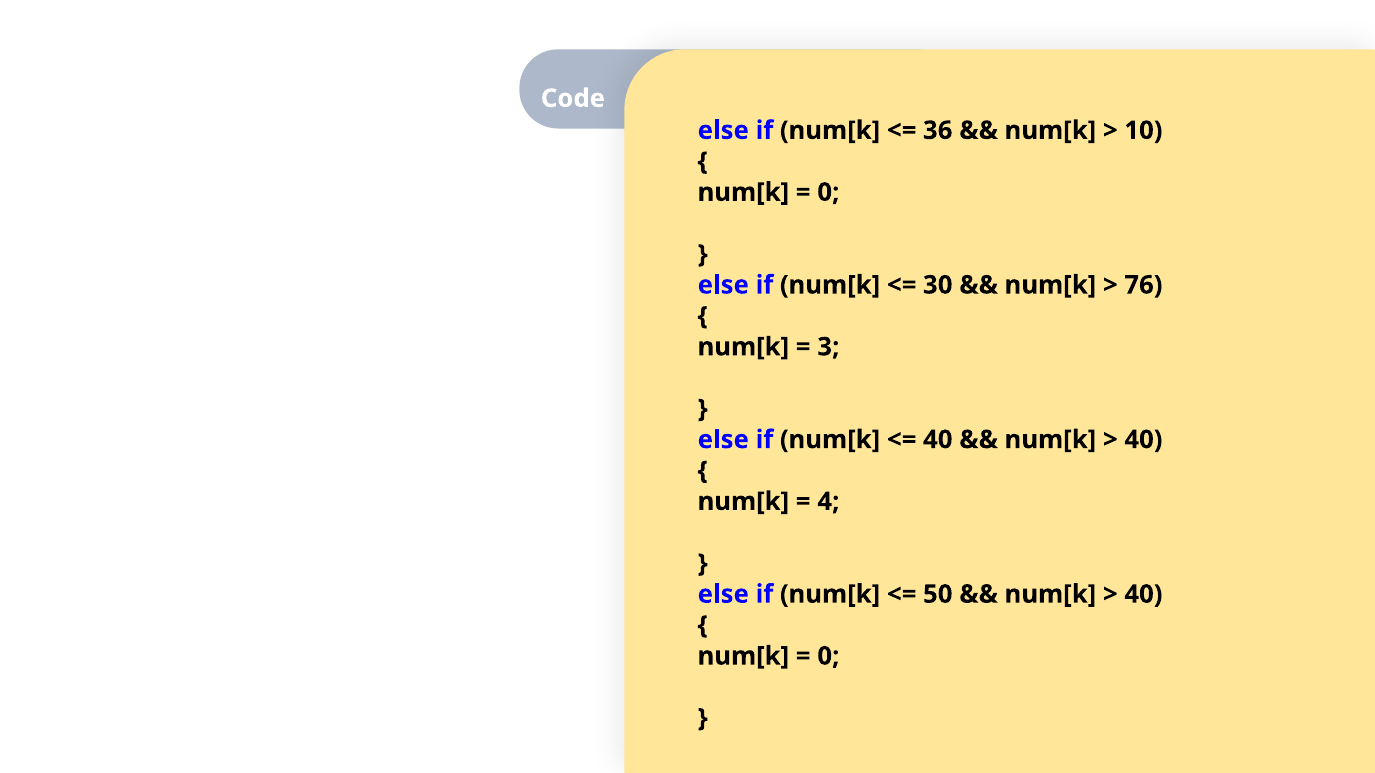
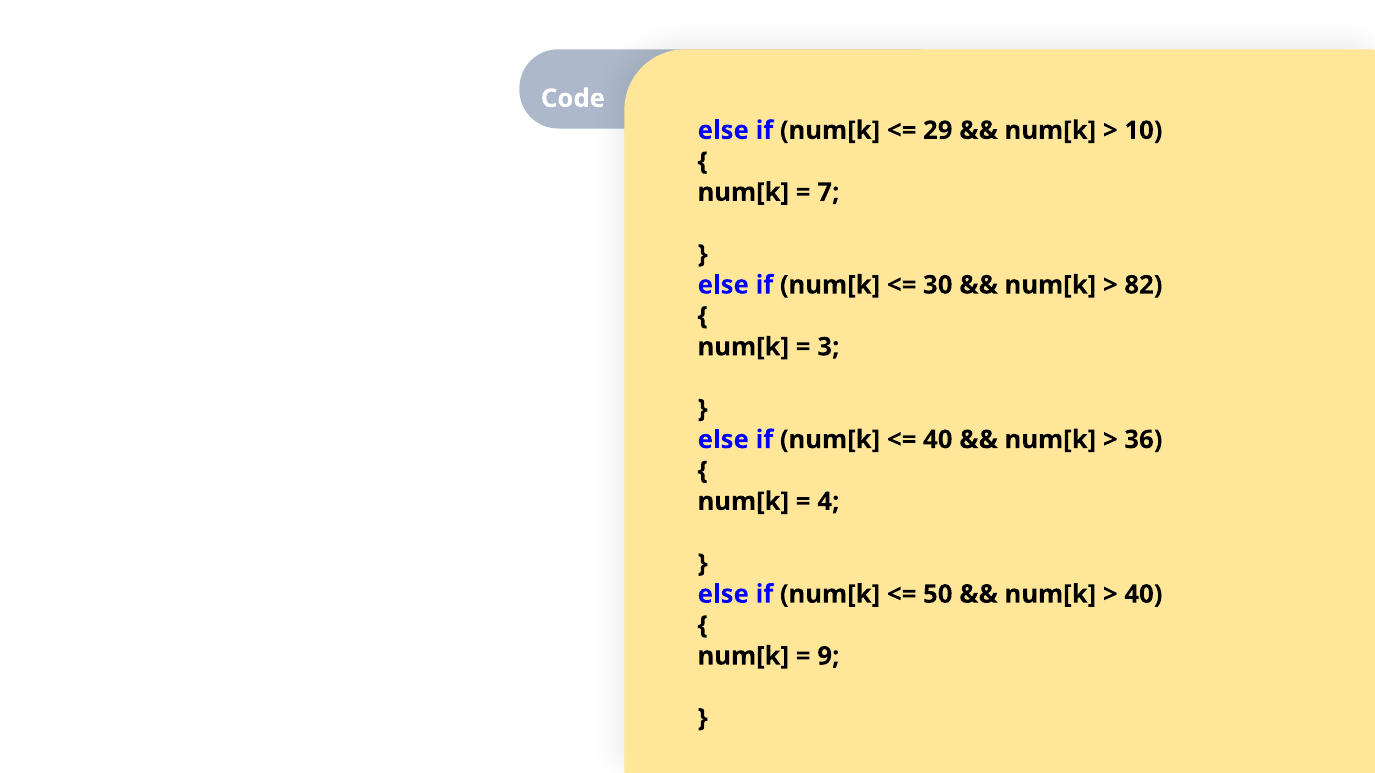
36: 36 -> 29 (938, 131)
0: 0 -> 7 (828, 192)
76: 76 -> 82 (1143, 285)
40: 40 -> 36 (1143, 440)
0: 0 -> 9 (828, 656)
